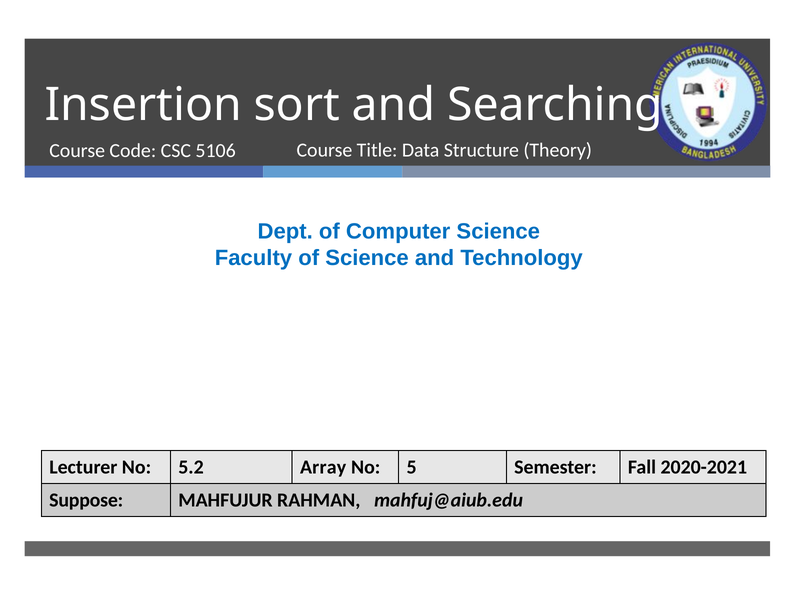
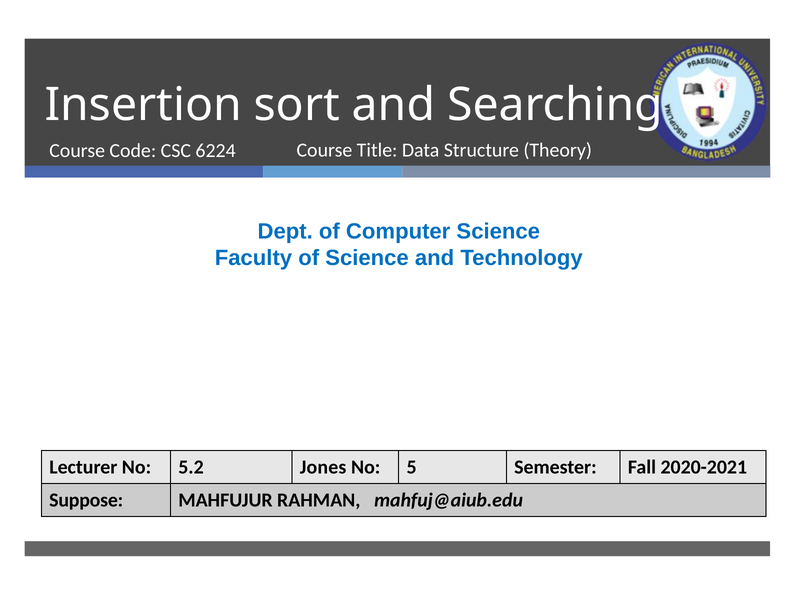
5106: 5106 -> 6224 (216, 151)
Array: Array -> Jones (323, 467)
